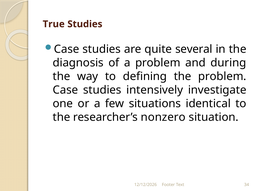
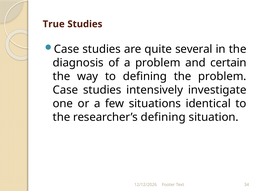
during: during -> certain (228, 63)
researcher’s nonzero: nonzero -> defining (163, 117)
